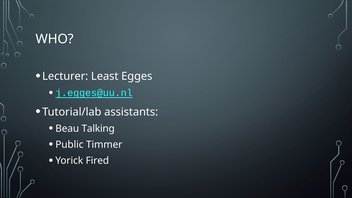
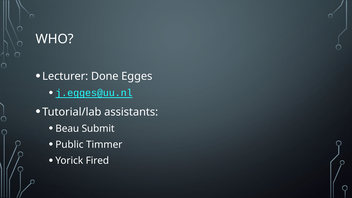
Least: Least -> Done (105, 76)
Talking: Talking -> Submit (98, 129)
